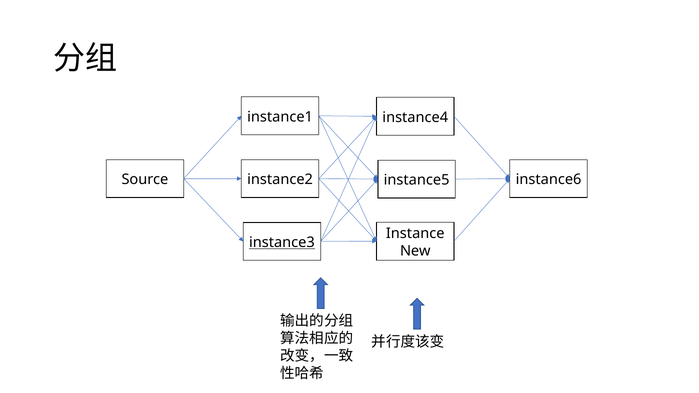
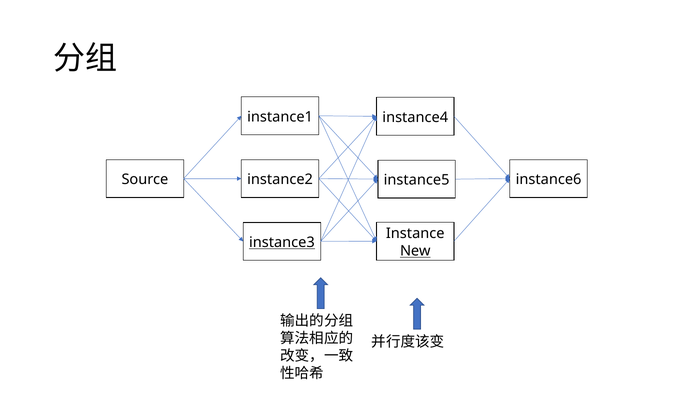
New underline: none -> present (415, 251)
